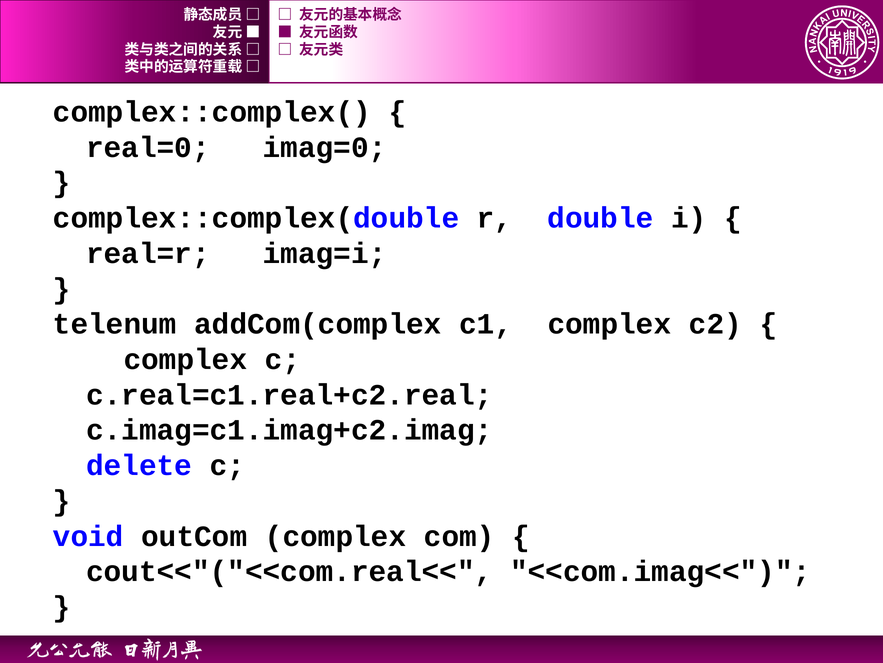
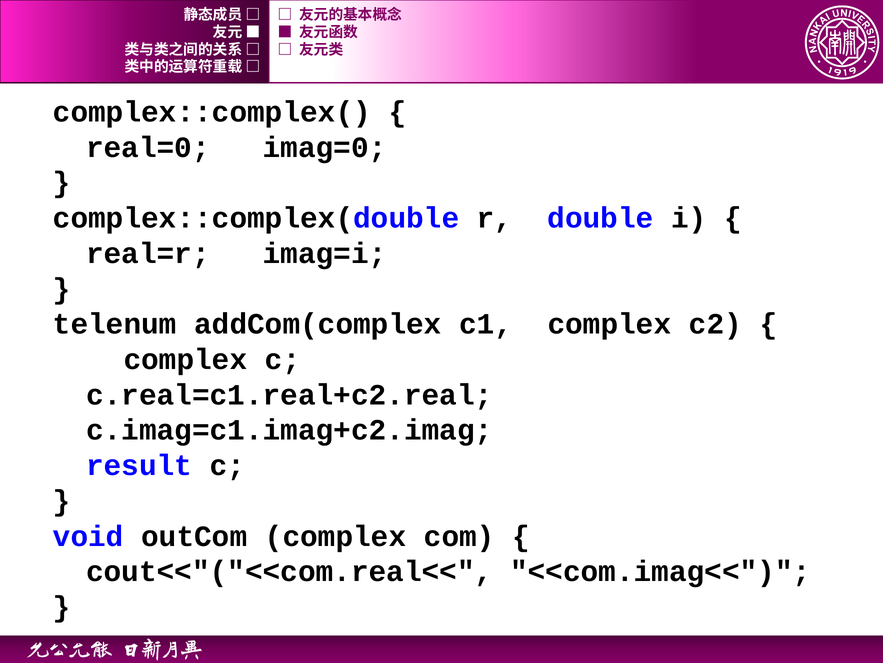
delete: delete -> result (139, 465)
